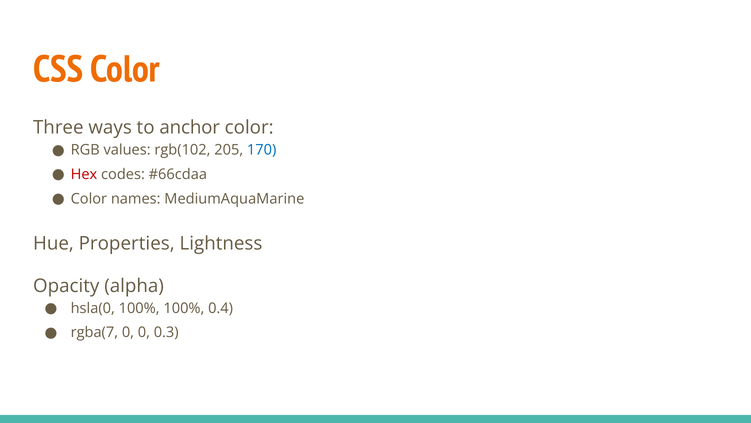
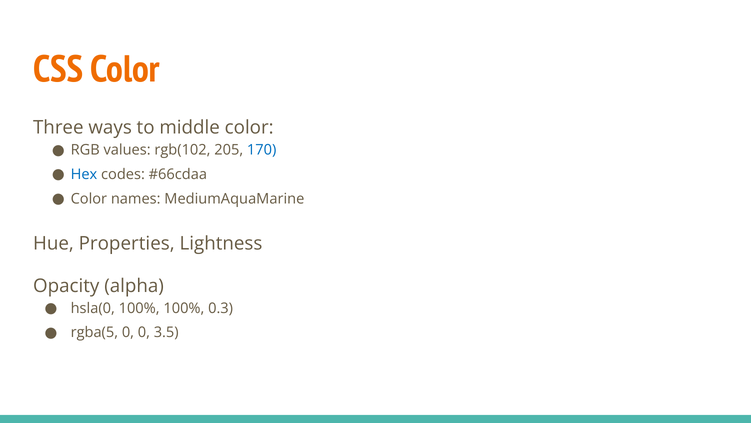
anchor: anchor -> middle (190, 127)
Hex colour: red -> blue (84, 174)
0.4: 0.4 -> 0.3 (221, 308)
rgba(7: rgba(7 -> rgba(5 (94, 332)
0.3: 0.3 -> 3.5 (166, 332)
